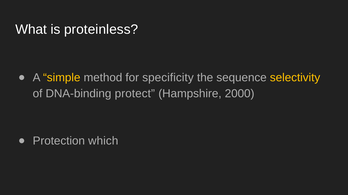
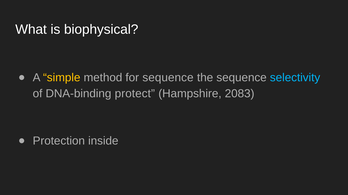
proteinless: proteinless -> biophysical (101, 29)
for specificity: specificity -> sequence (168, 78)
selectivity colour: yellow -> light blue (295, 78)
2000: 2000 -> 2083 (240, 94)
which: which -> inside (103, 141)
